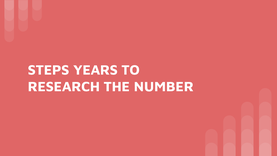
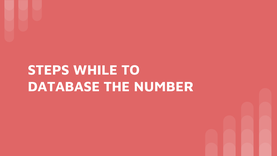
YEARS: YEARS -> WHILE (95, 70)
RESEARCH: RESEARCH -> DATABASE (64, 87)
